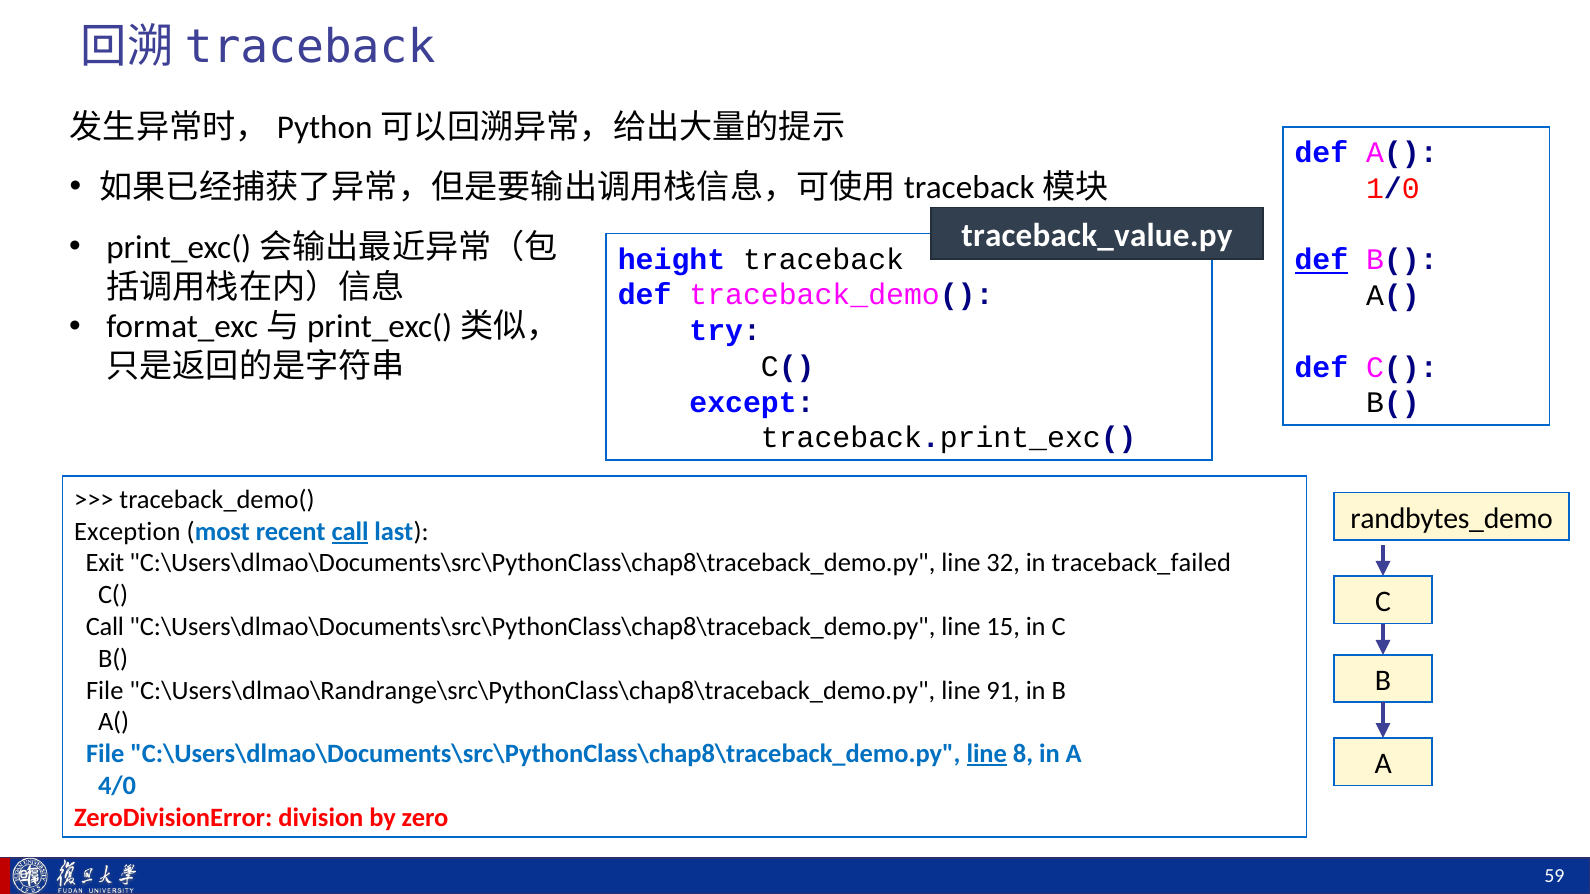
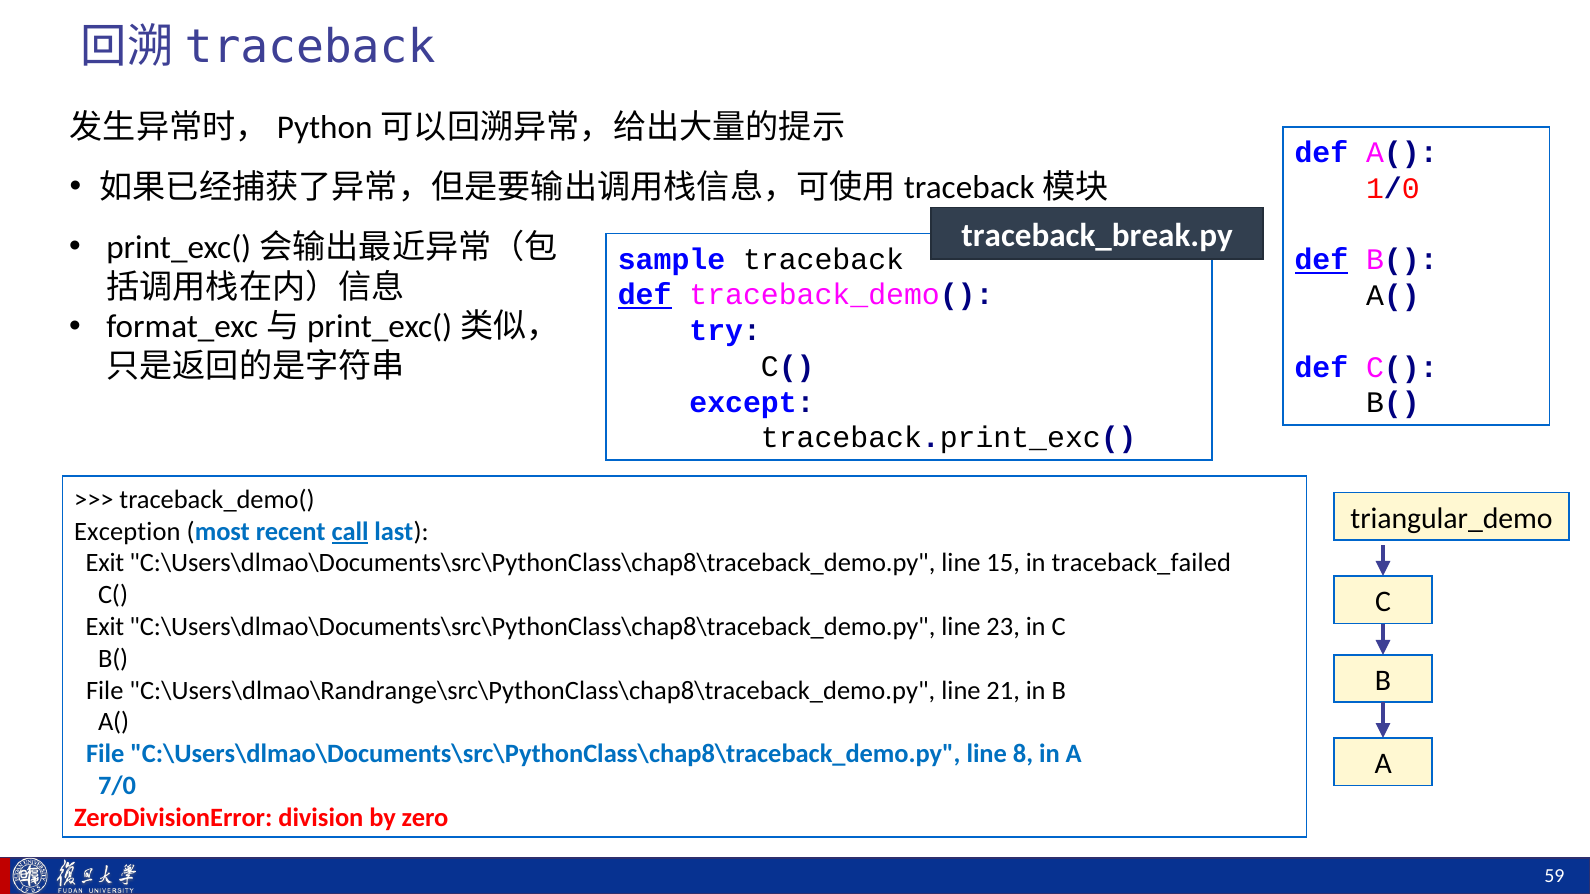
traceback_value.py: traceback_value.py -> traceback_break.py (1097, 236)
height: height -> sample (672, 259)
def underline: none -> present (645, 295)
randbytes_demo: randbytes_demo -> triangular_demo (1451, 519)
32: 32 -> 15 (1003, 563)
Call: Call -> Exit (105, 627)
15: 15 -> 23 (1003, 627)
91: 91 -> 21 (1003, 691)
line underline: present -> none (987, 754)
4/0: 4/0 -> 7/0 (117, 786)
